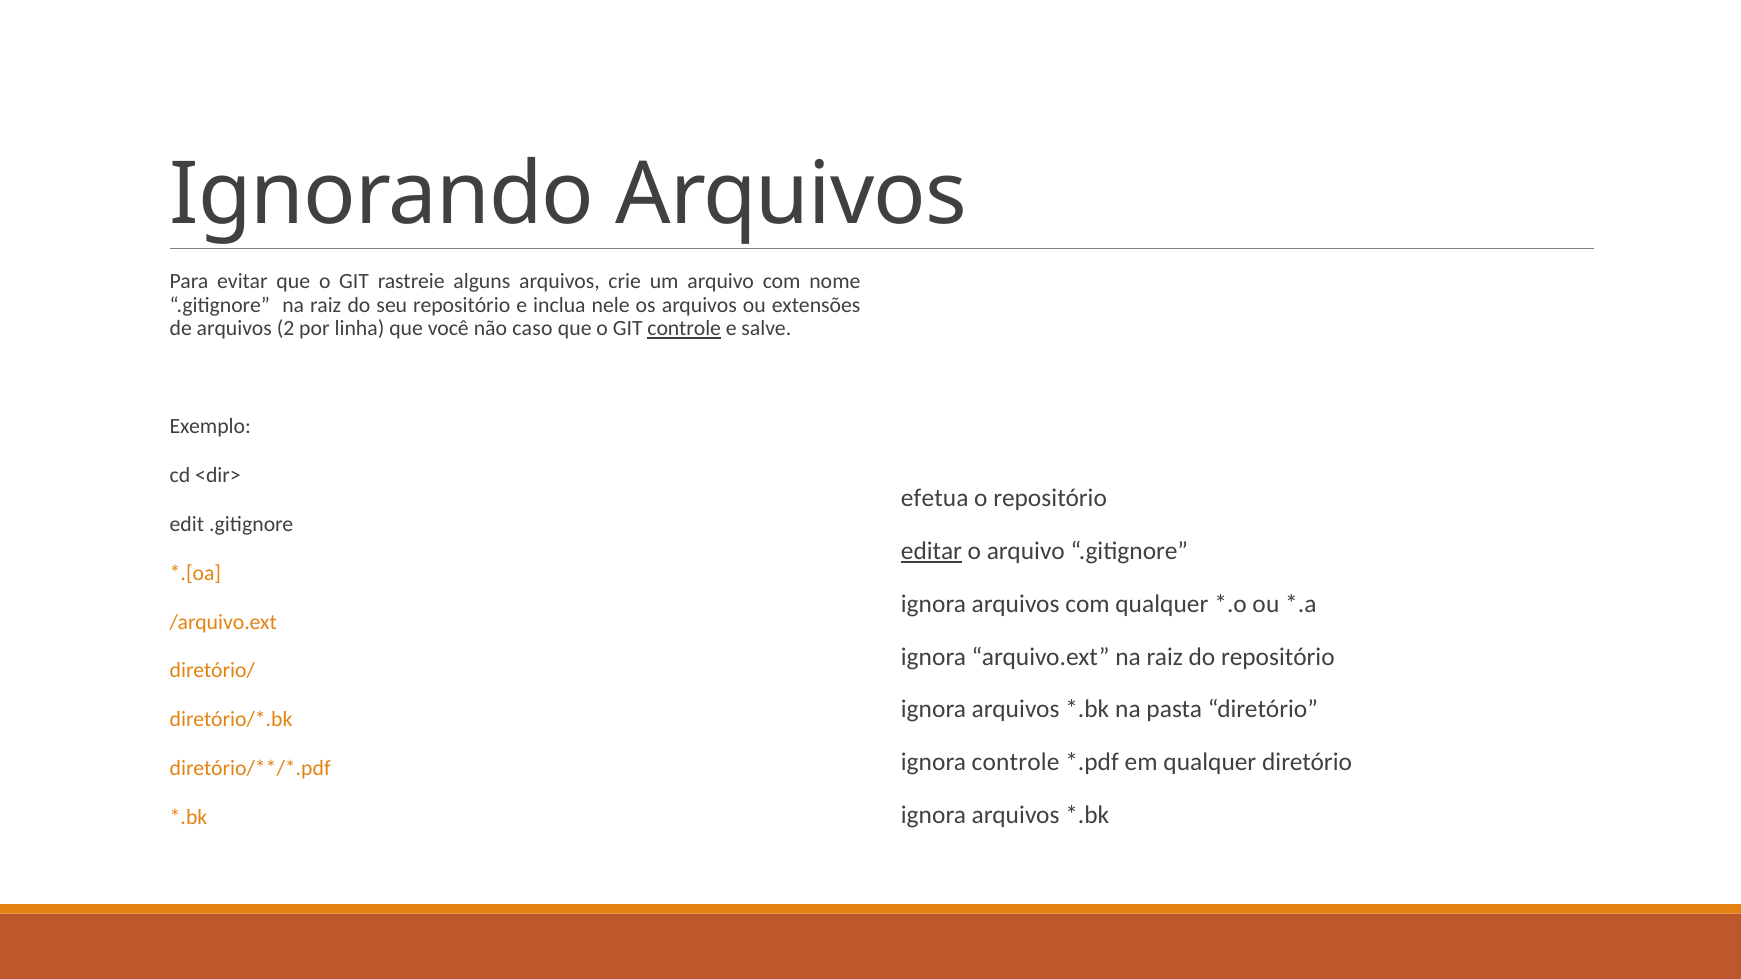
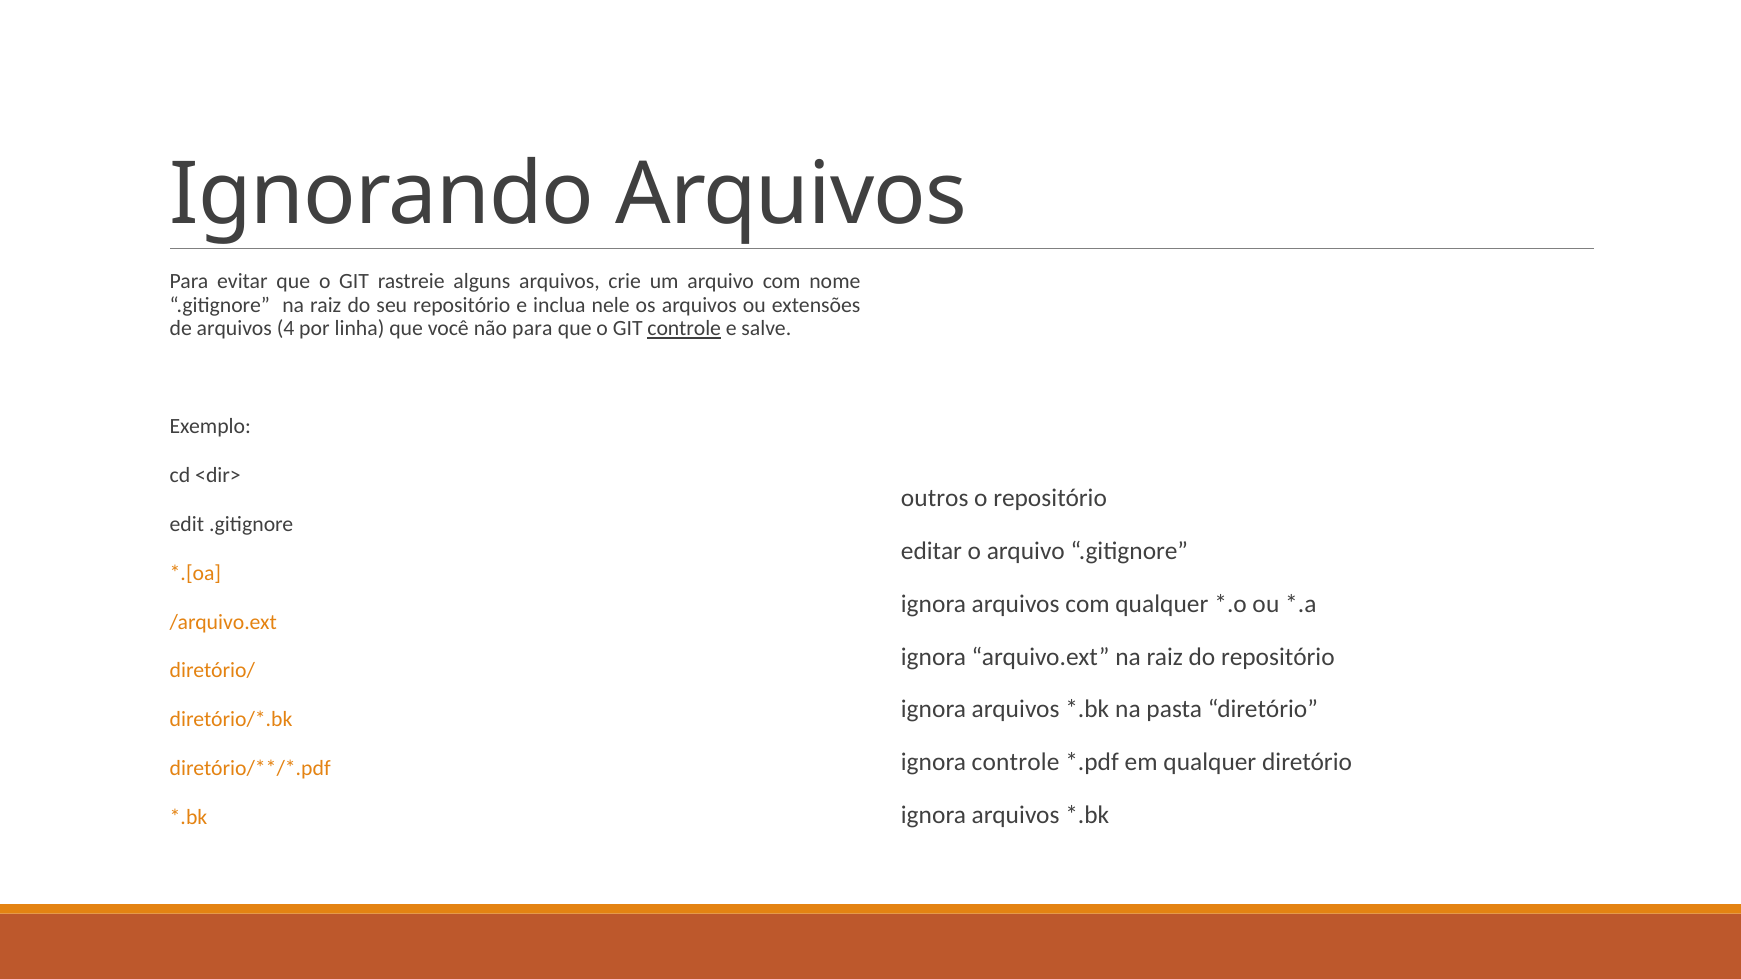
2: 2 -> 4 (286, 329)
não caso: caso -> para (532, 329)
efetua: efetua -> outros (935, 498)
editar underline: present -> none (931, 551)
